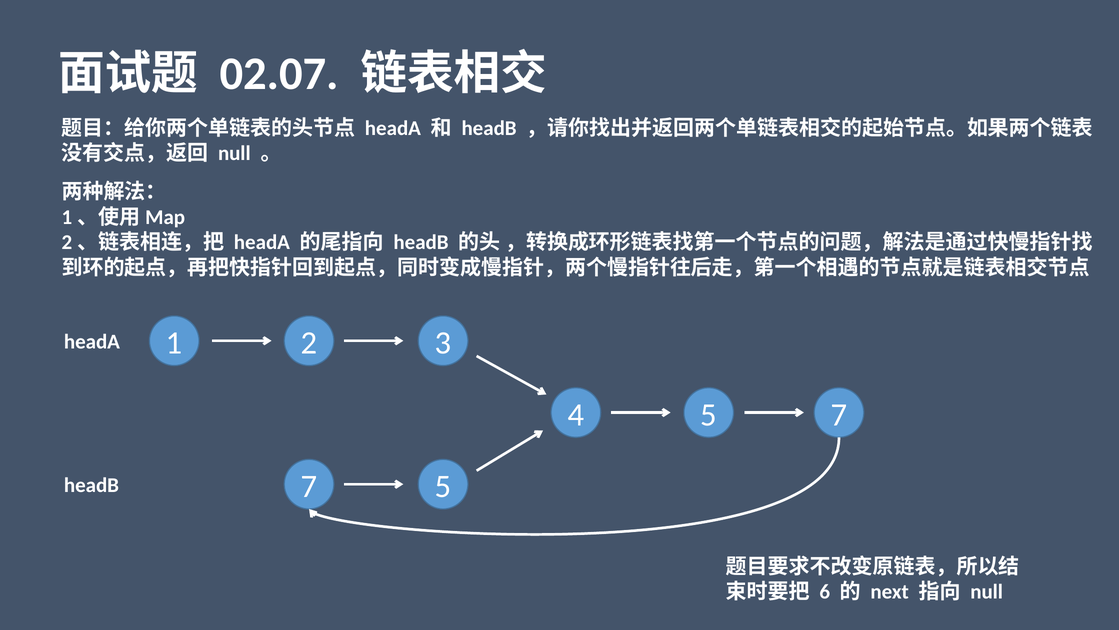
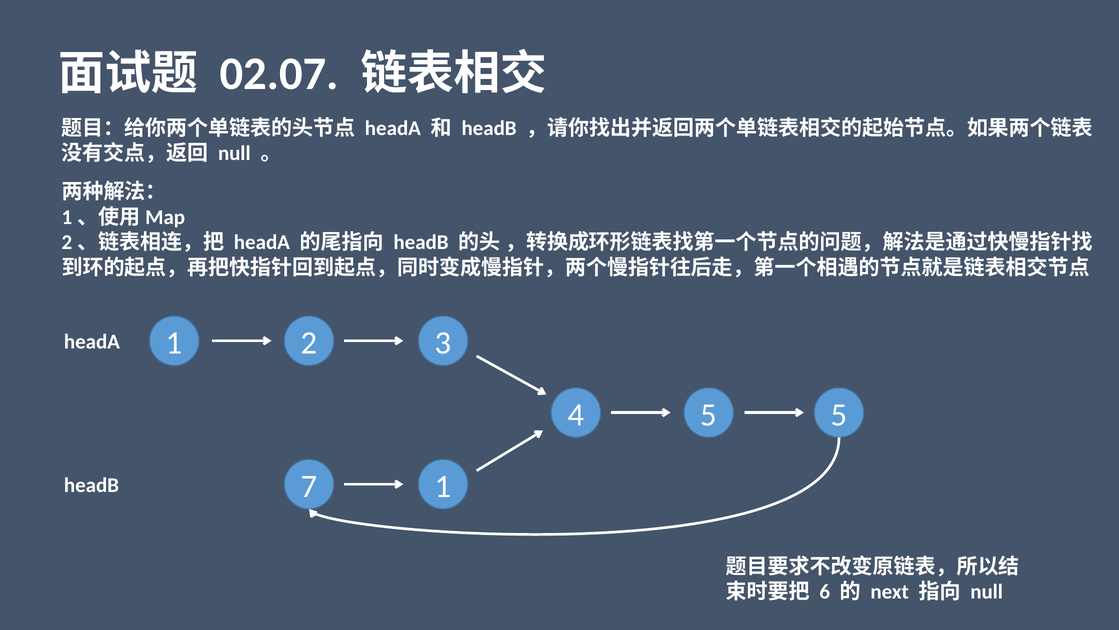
5 7: 7 -> 5 (839, 414)
7 5: 5 -> 1 (443, 486)
